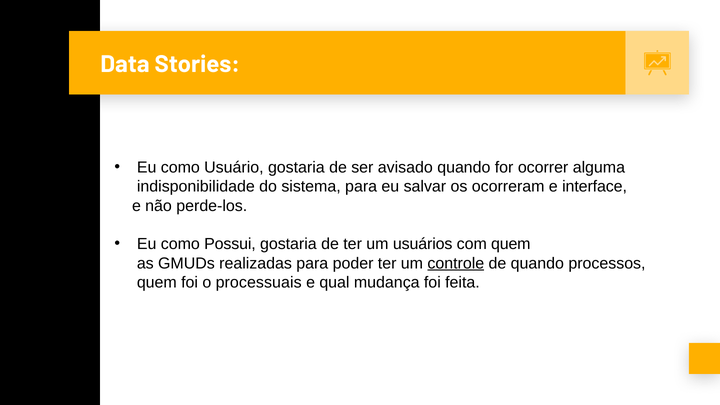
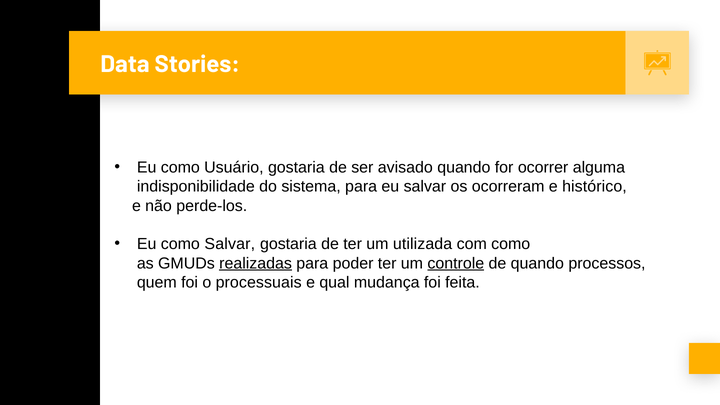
interface: interface -> histórico (594, 187)
como Possui: Possui -> Salvar (230, 244)
usuários: usuários -> utilizada (423, 244)
com quem: quem -> como (511, 244)
realizadas underline: none -> present (256, 263)
